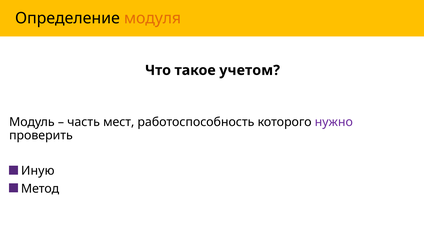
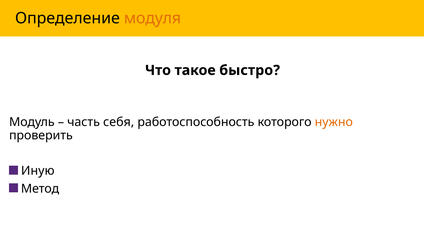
учетом: учетом -> быстро (250, 70)
мест: мест -> себя (119, 122)
нужно colour: purple -> orange (334, 122)
